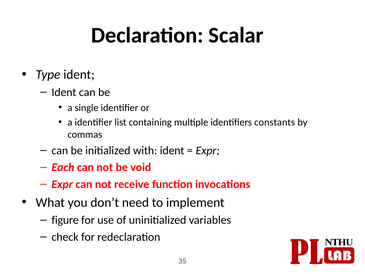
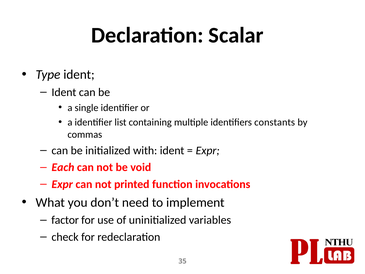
receive: receive -> printed (132, 184)
figure: figure -> factor (65, 220)
